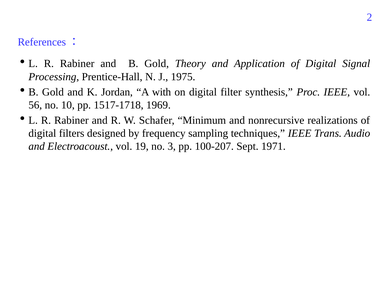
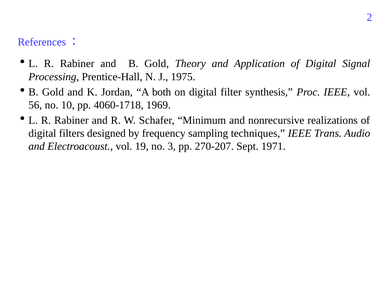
with: with -> both (162, 92)
1517-1718: 1517-1718 -> 4060-1718 (119, 105)
100-207: 100-207 -> 270-207 (214, 146)
